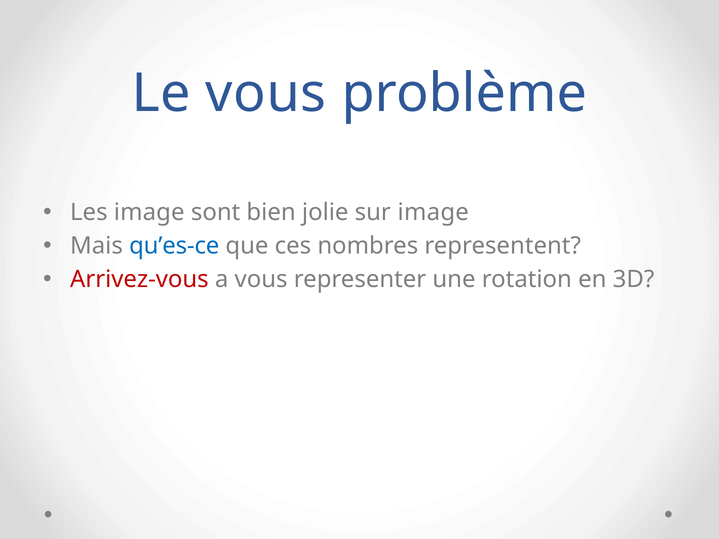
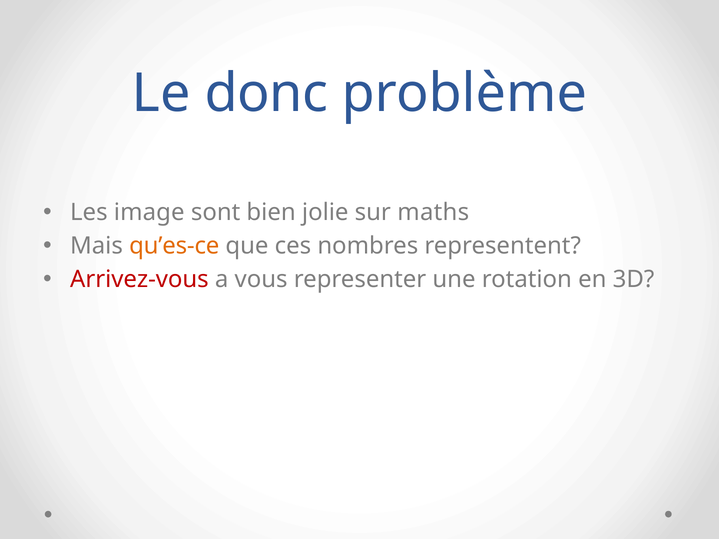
Le vous: vous -> donc (266, 94)
sur image: image -> maths (433, 213)
qu’es-ce colour: blue -> orange (174, 246)
